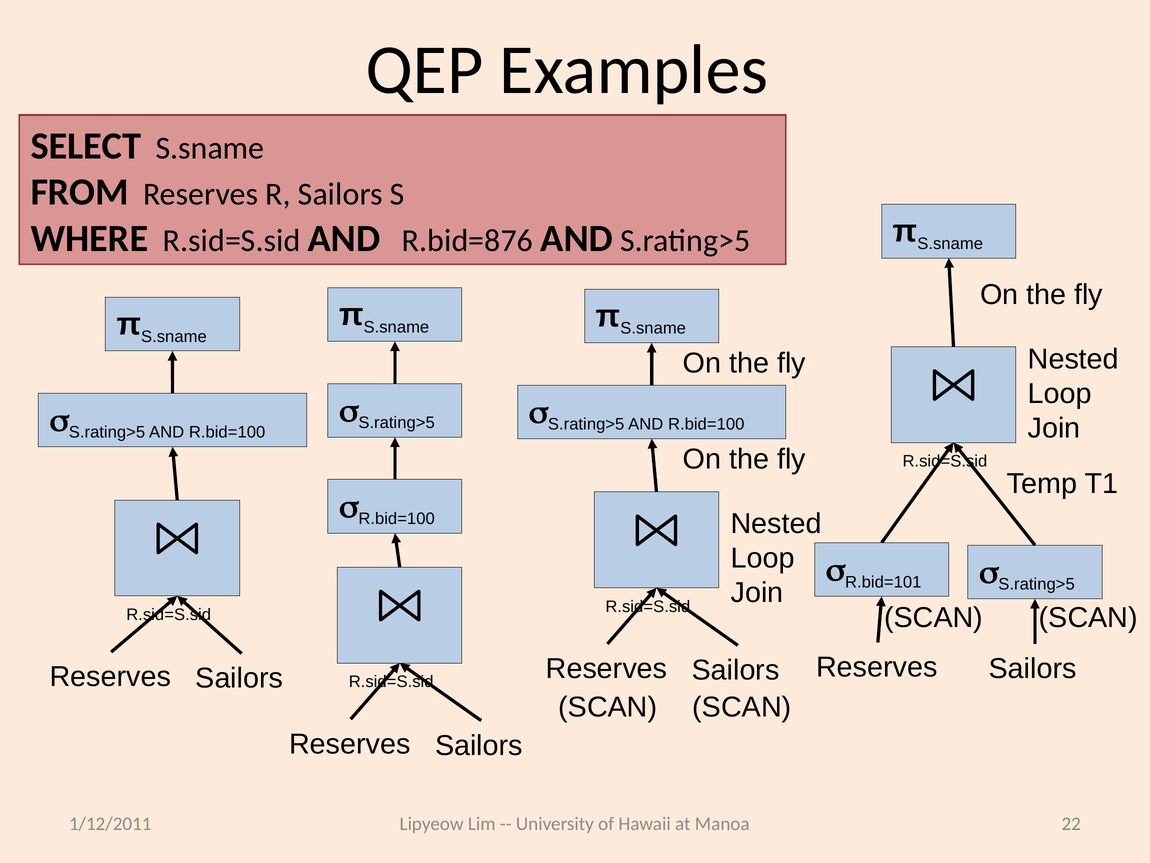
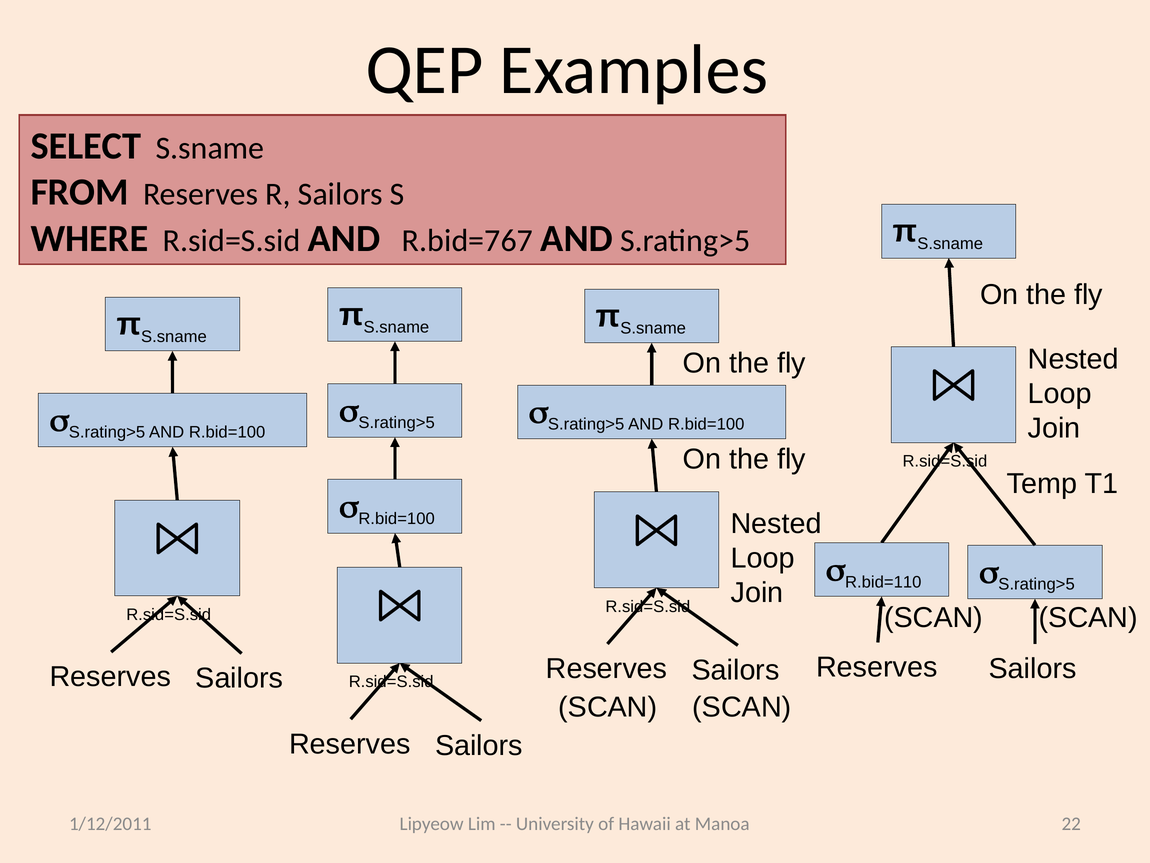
R.bid=876: R.bid=876 -> R.bid=767 (467, 240)
R.bid=101: R.bid=101 -> R.bid=110 (883, 582)
